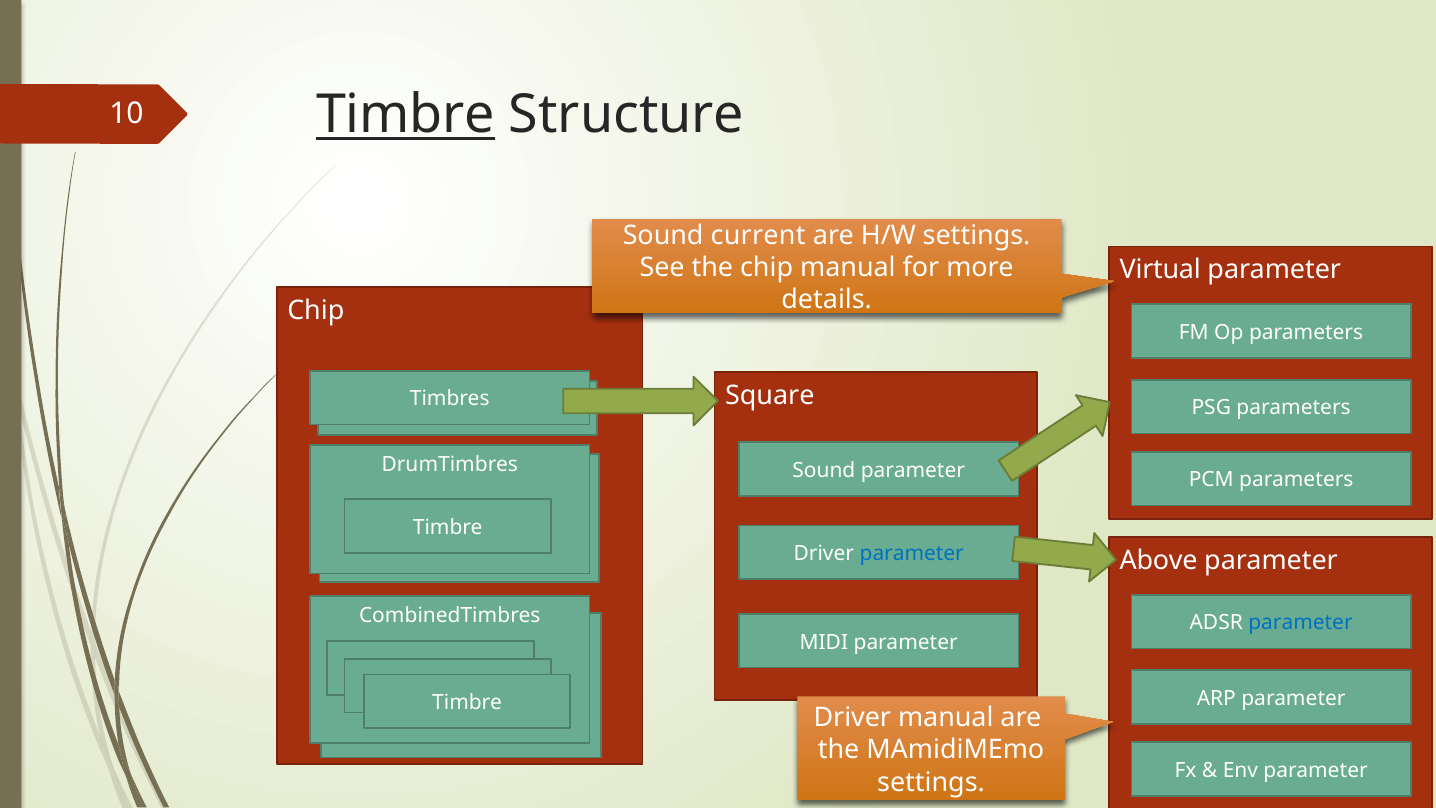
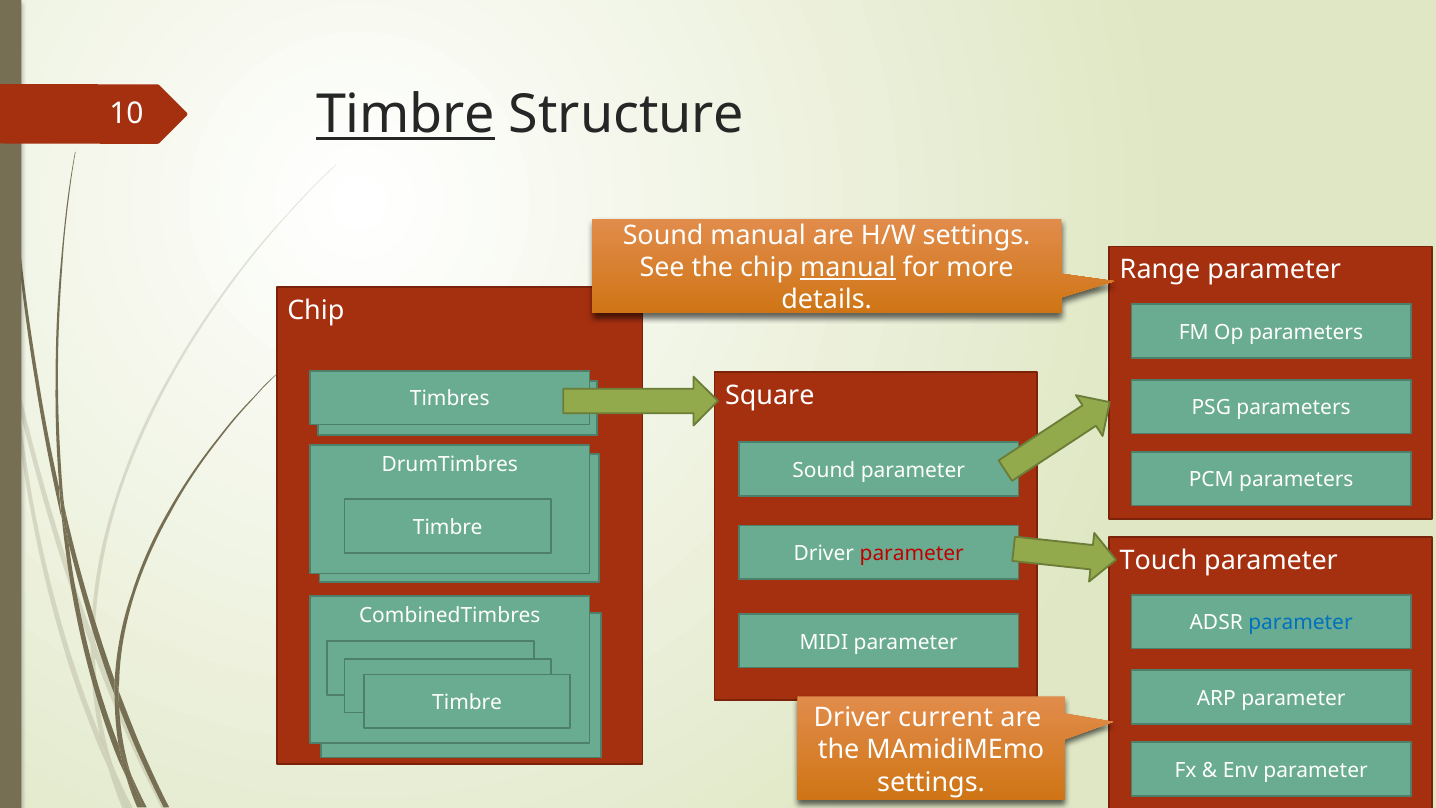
Sound current: current -> manual (758, 235)
manual underline: none -> present (848, 268)
Virtual: Virtual -> Range (1160, 270)
parameter colour: blue -> red (912, 554)
Above: Above -> Touch (1158, 560)
Driver manual: manual -> current (946, 717)
